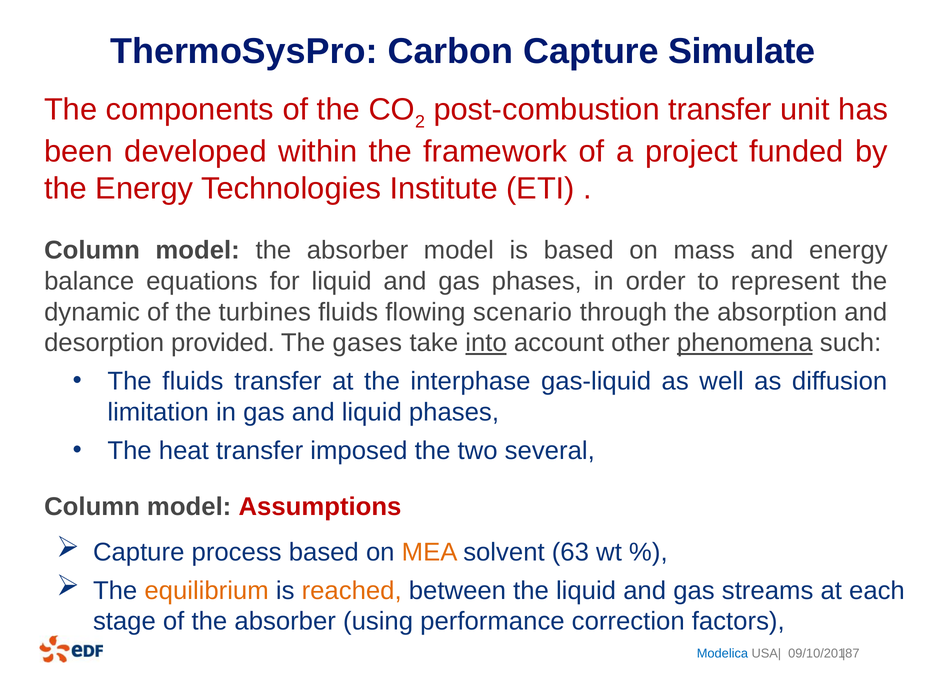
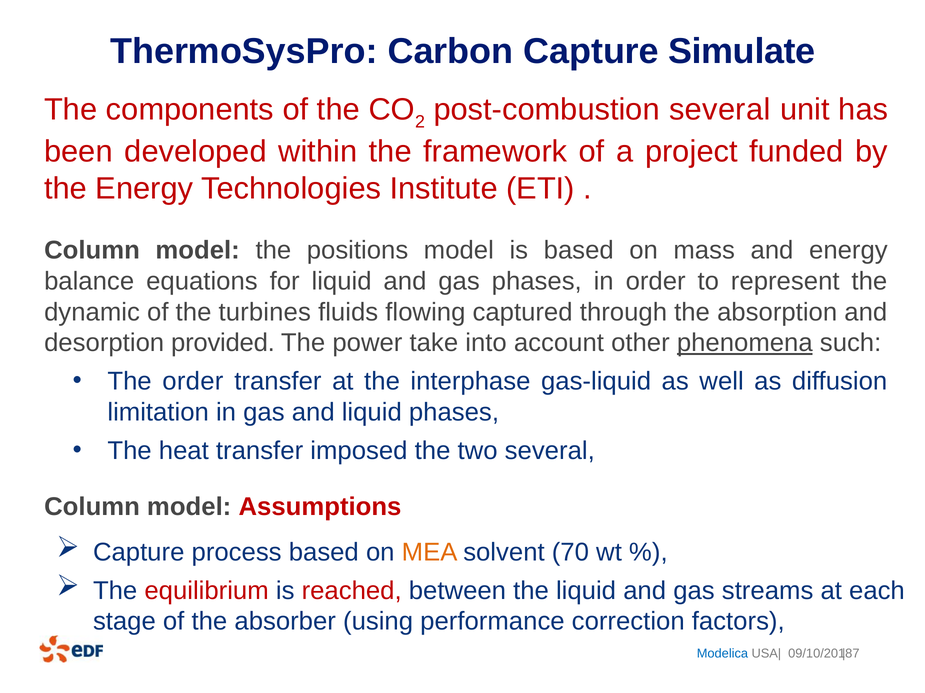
post-combustion transfer: transfer -> several (720, 110)
model the absorber: absorber -> positions (358, 251)
scenario: scenario -> captured (523, 312)
gases: gases -> power (367, 343)
into underline: present -> none (486, 343)
The fluids: fluids -> order (193, 382)
63: 63 -> 70 (570, 553)
equilibrium colour: orange -> red (207, 591)
reached colour: orange -> red (352, 591)
